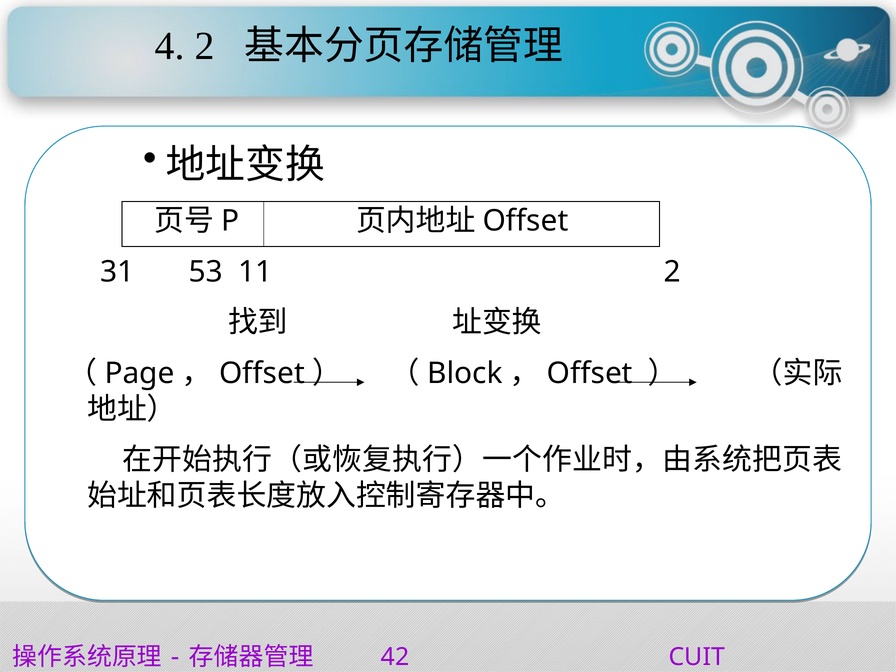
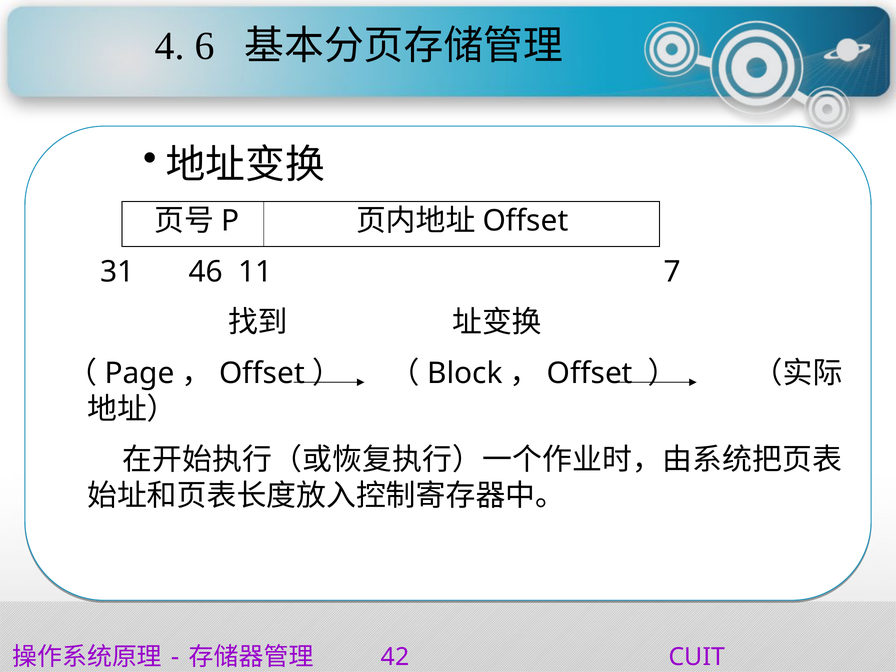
4 2: 2 -> 6 (205, 46)
53: 53 -> 46 (206, 272)
11 2: 2 -> 7 (672, 272)
